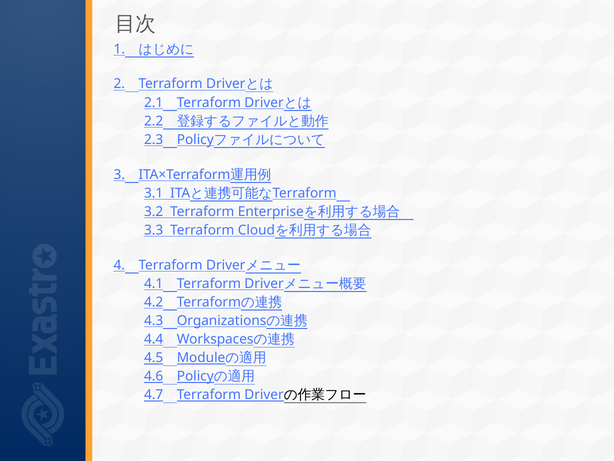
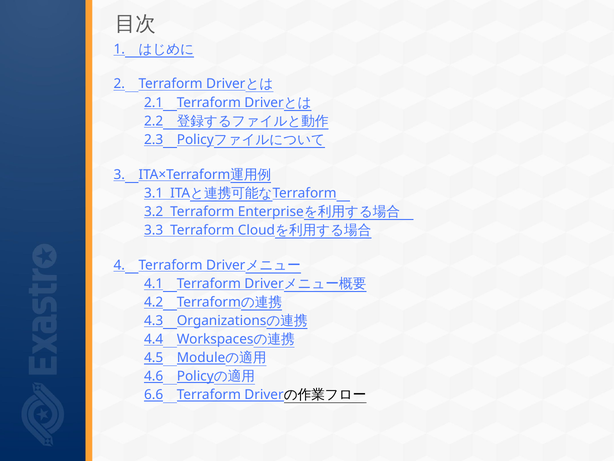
4.7: 4.7 -> 6.6 (154, 394)
